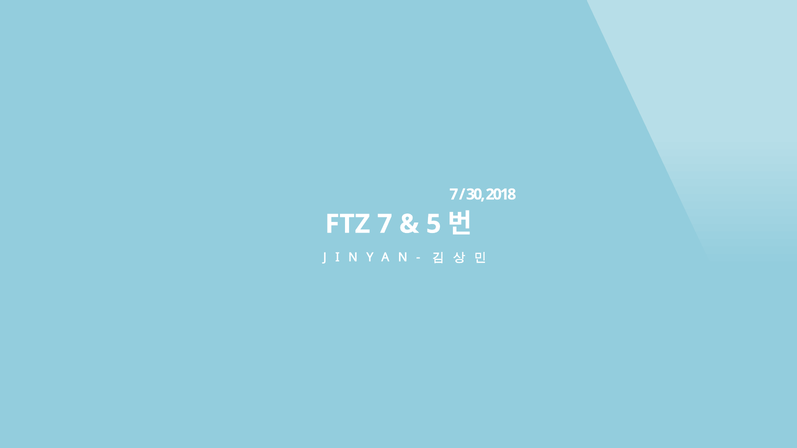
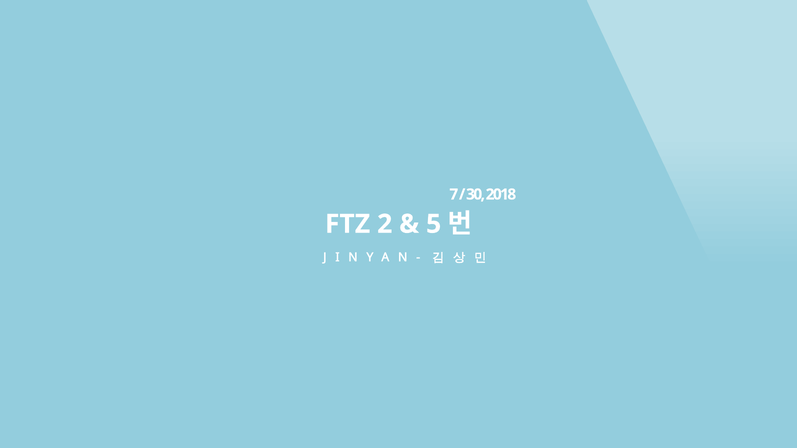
FTZ 7: 7 -> 2 (385, 224)
